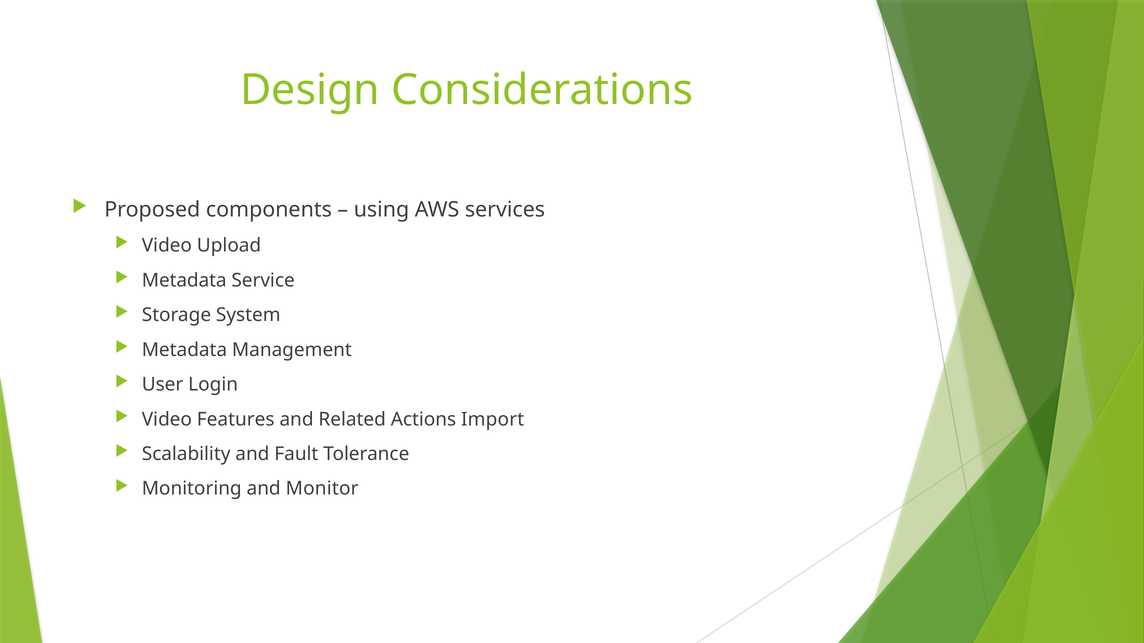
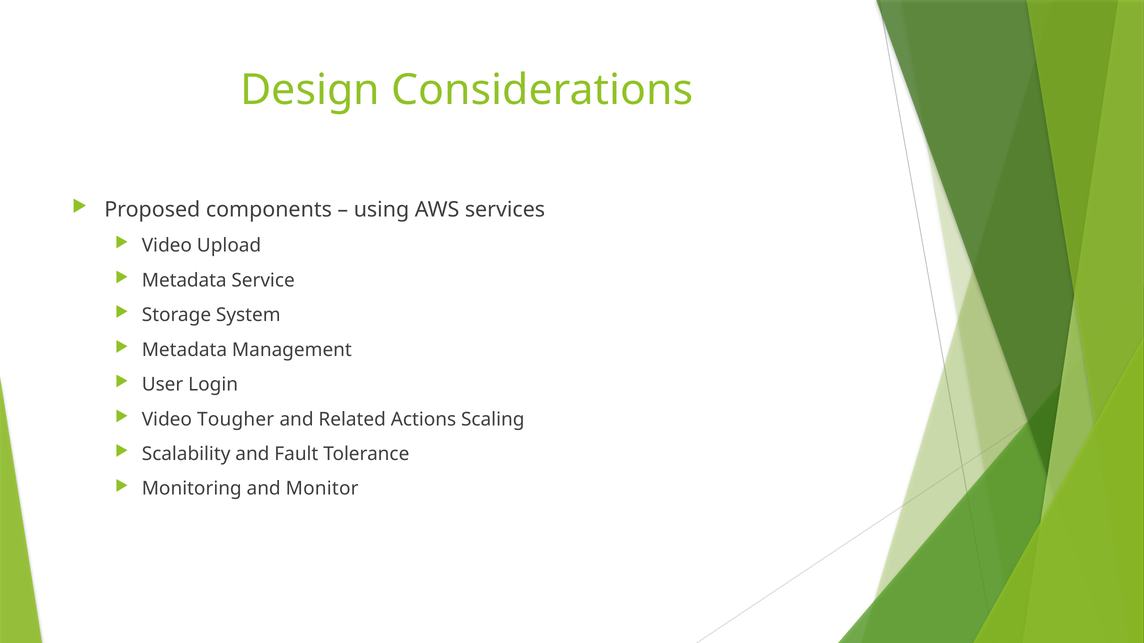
Features: Features -> Tougher (236, 420)
Import: Import -> Scaling (493, 420)
